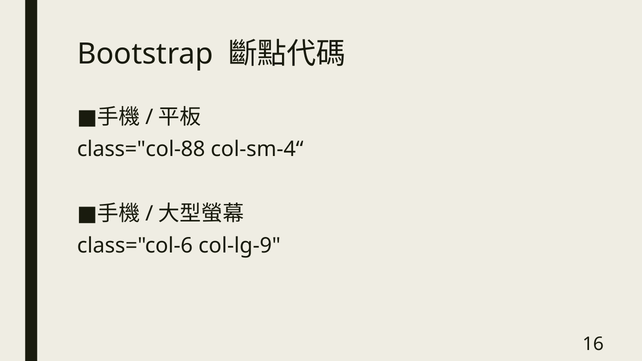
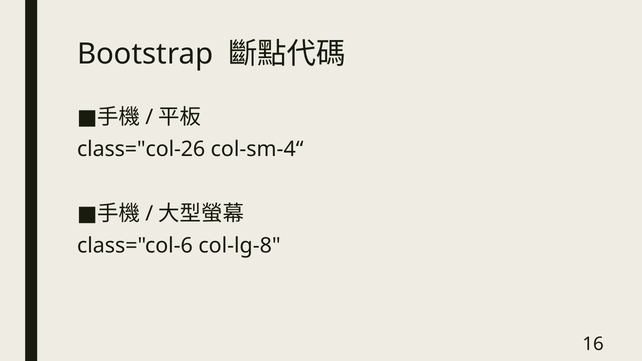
class="col-88: class="col-88 -> class="col-26 (141, 149)
col-lg-9: col-lg-9 -> col-lg-8 (240, 246)
